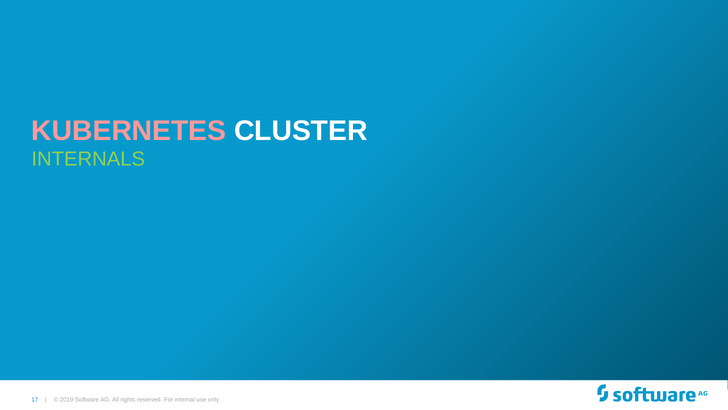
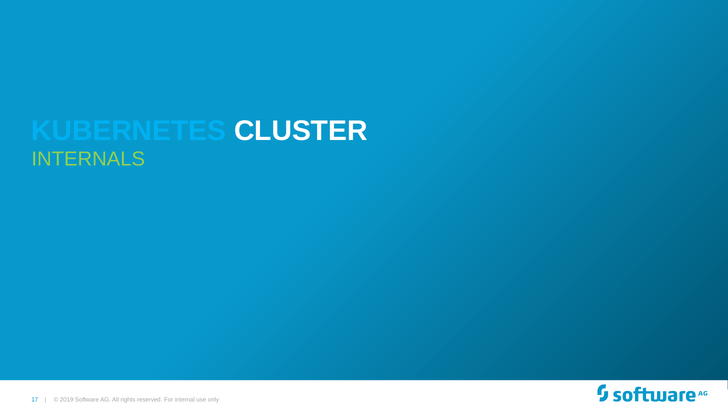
KUBERNETES colour: pink -> light blue (129, 131)
